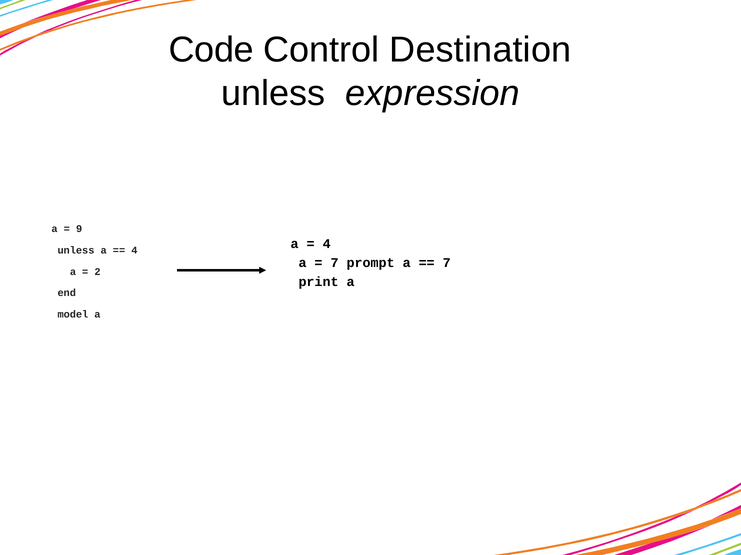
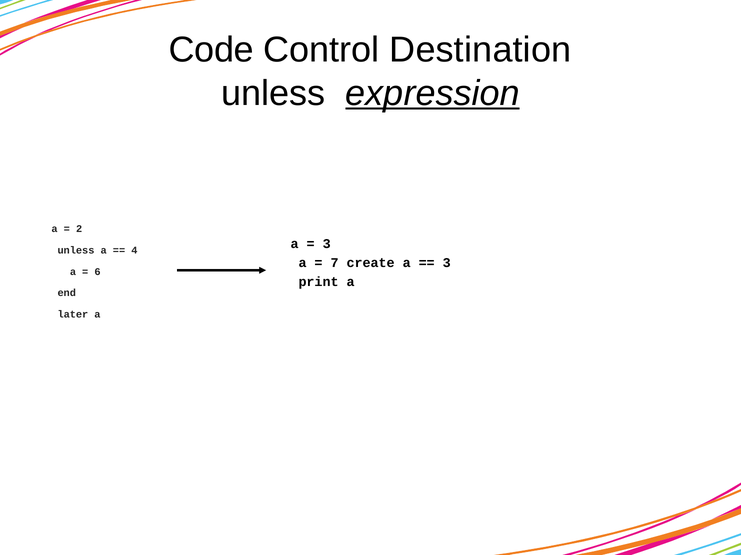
expression underline: none -> present (433, 93)
9: 9 -> 2 (79, 229)
4: 4 -> 3 (327, 244)
prompt: prompt -> create (371, 263)
7: 7 -> 3 (447, 263)
2: 2 -> 6 (98, 272)
model: model -> later (73, 315)
